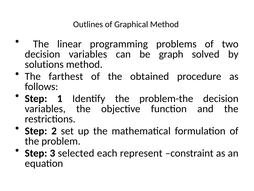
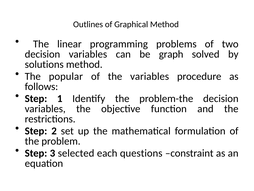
farthest: farthest -> popular (66, 76)
the obtained: obtained -> variables (150, 76)
represent: represent -> questions (141, 153)
